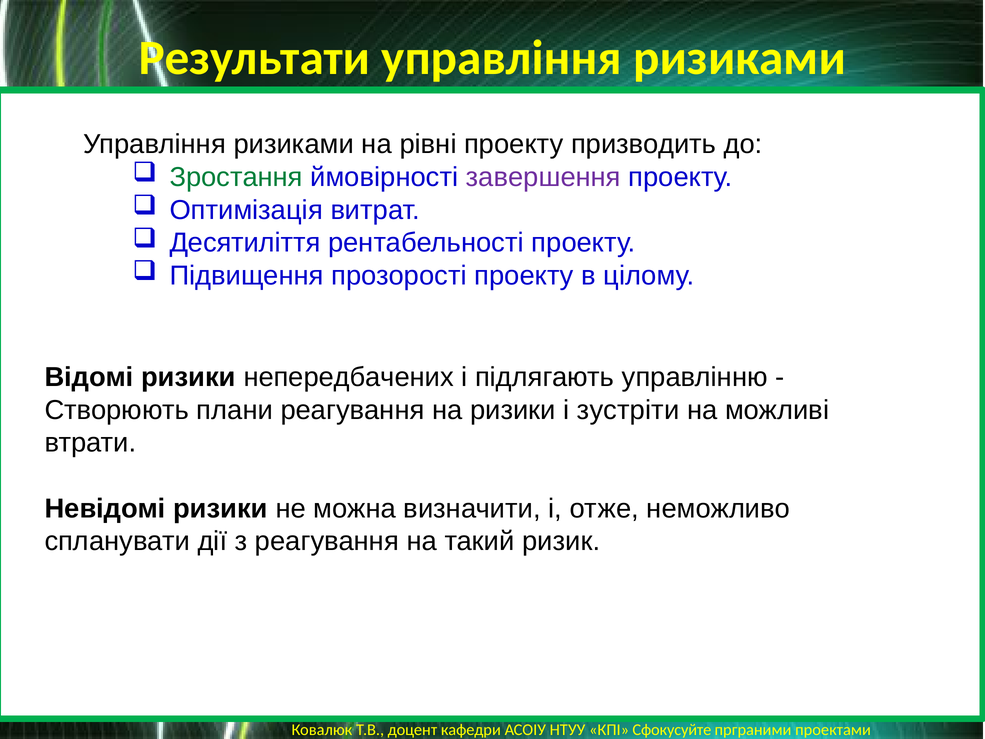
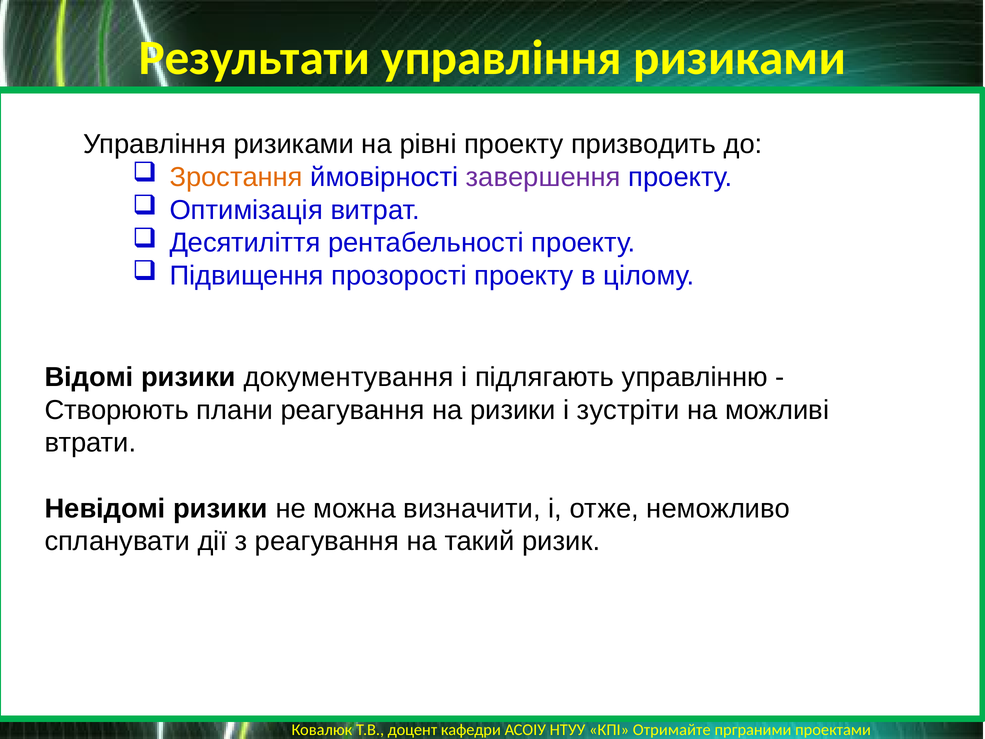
Зростання colour: green -> orange (236, 177)
непередбачених: непередбачених -> документування (348, 377)
Сфокусуйте: Сфокусуйте -> Отримайте (672, 730)
